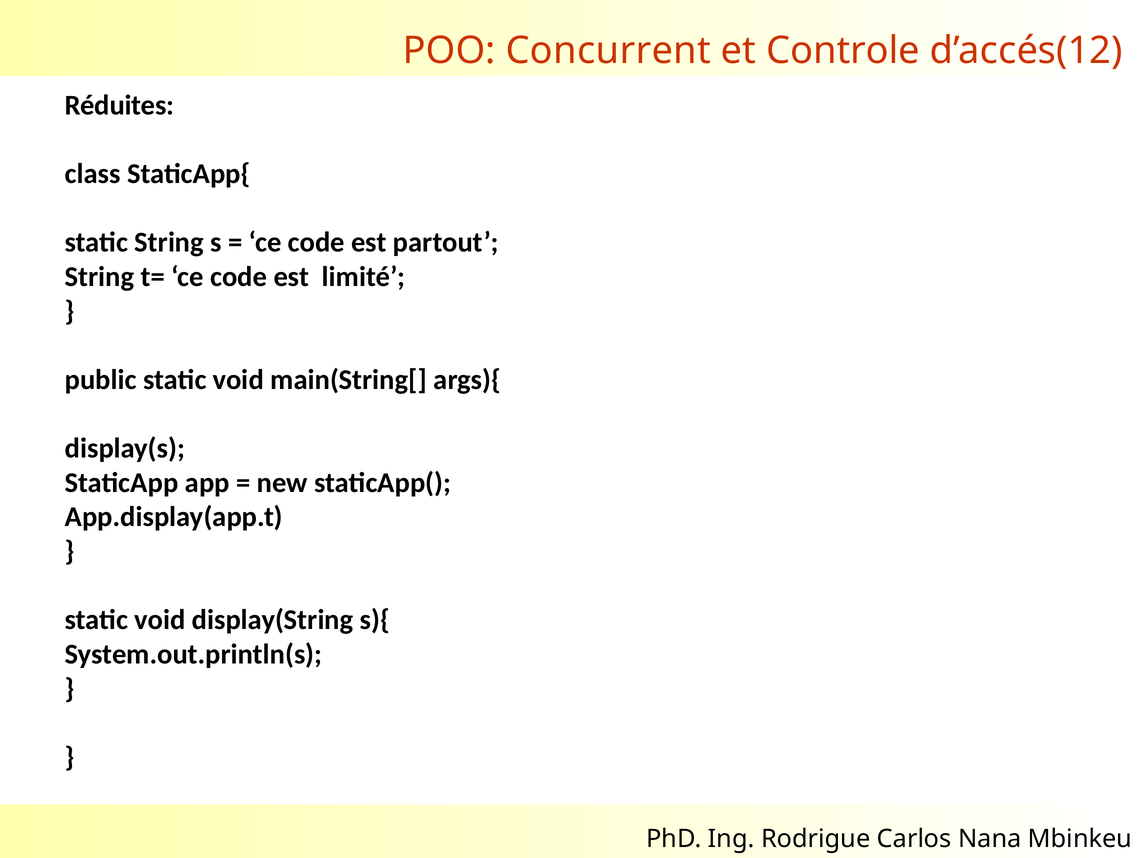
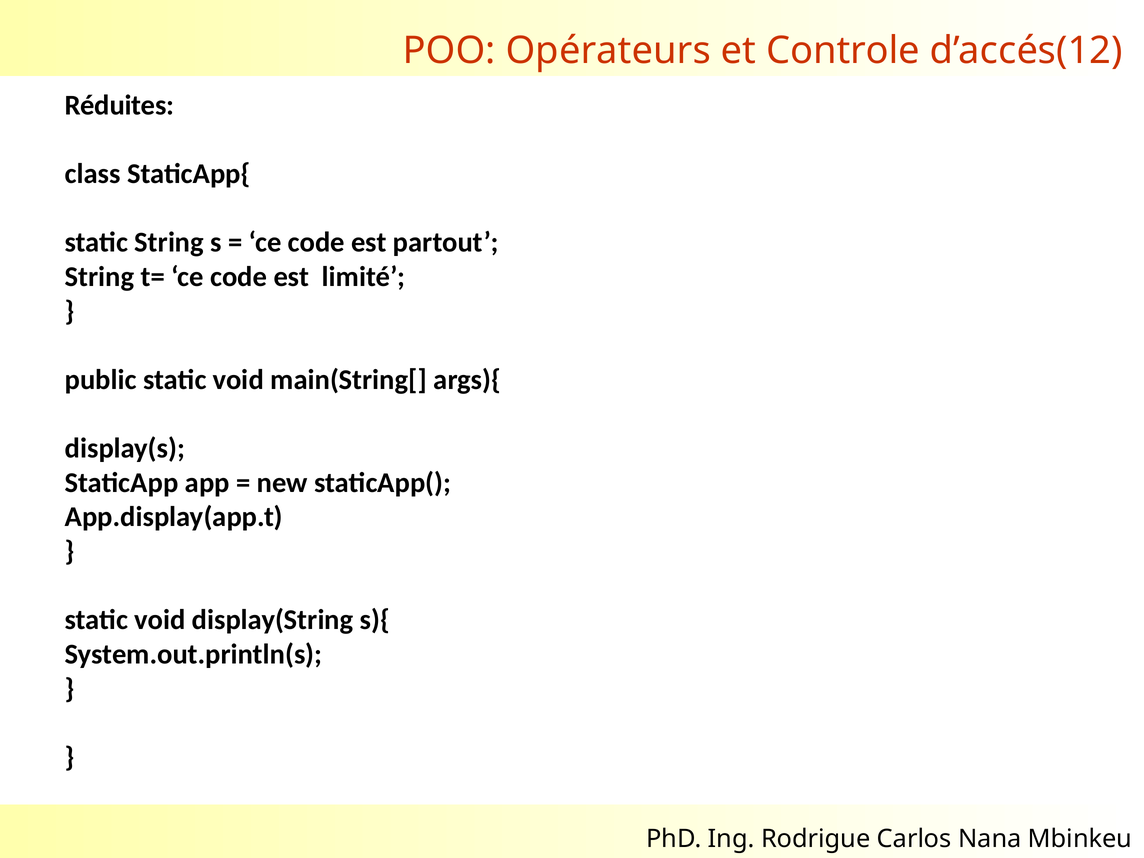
Concurrent: Concurrent -> Opérateurs (608, 50)
